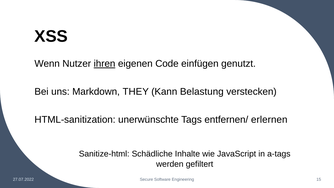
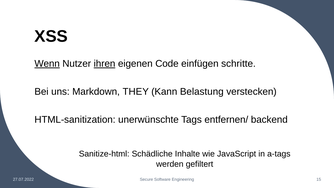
Wenn underline: none -> present (47, 64)
genutzt: genutzt -> schritte (238, 64)
erlernen: erlernen -> backend (269, 120)
